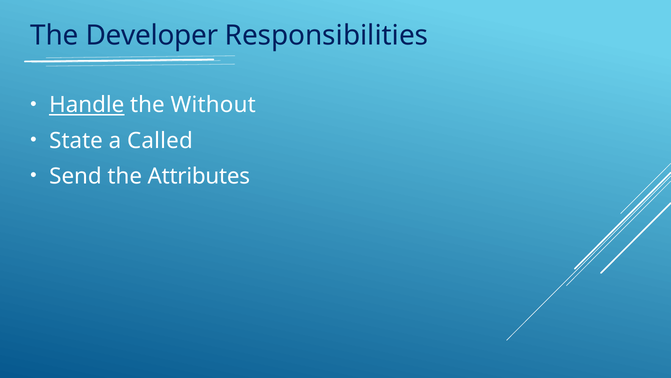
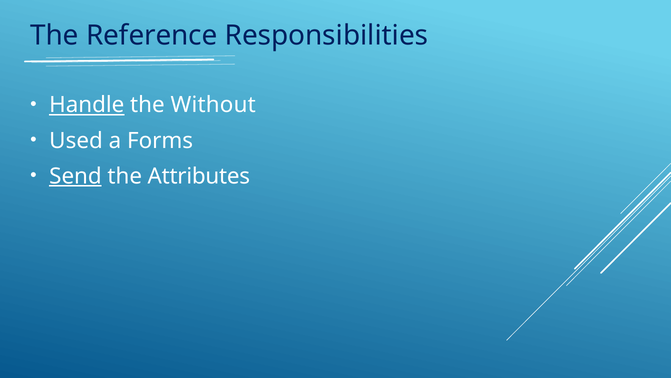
Developer: Developer -> Reference (152, 35)
State: State -> Used (76, 140)
Called: Called -> Forms (160, 140)
Send underline: none -> present (75, 176)
